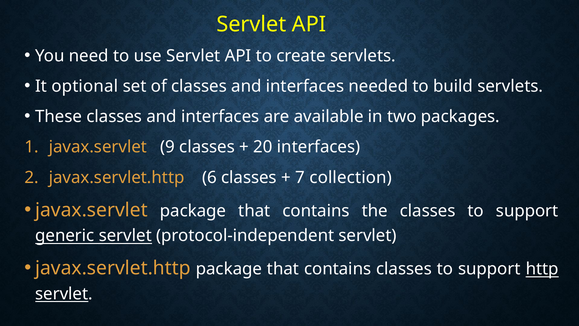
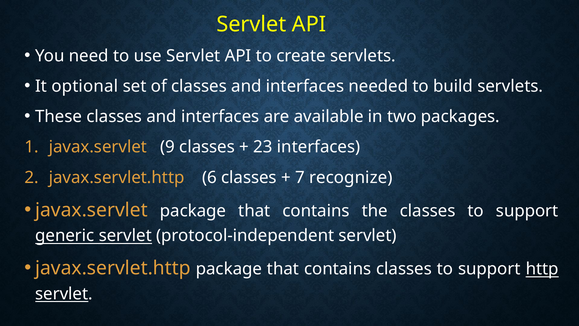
20: 20 -> 23 (263, 147)
collection: collection -> recognize (351, 177)
